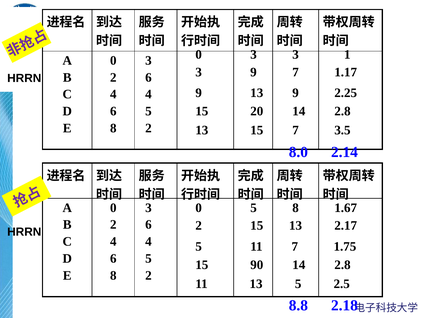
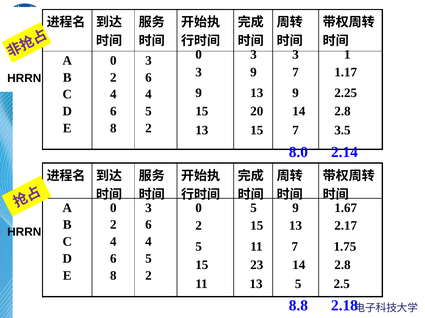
5 8: 8 -> 9 (296, 209)
90: 90 -> 23 (257, 266)
